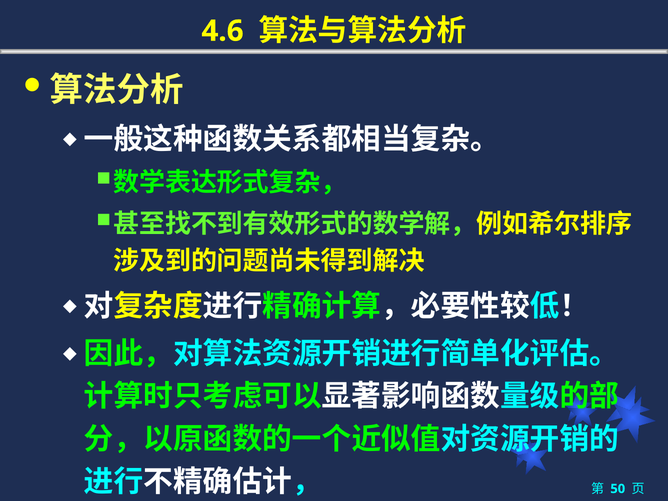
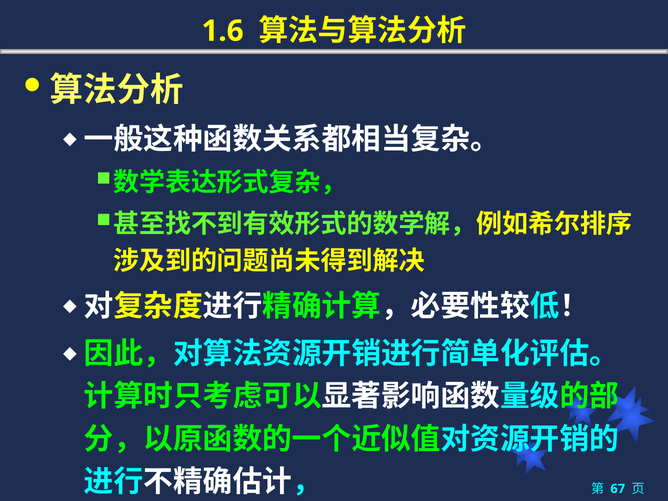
4.6: 4.6 -> 1.6 (223, 31)
50: 50 -> 67 (618, 489)
